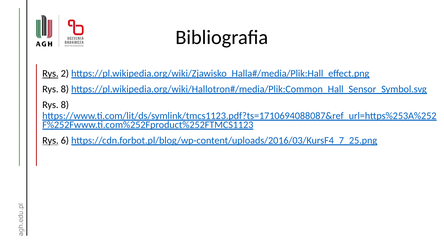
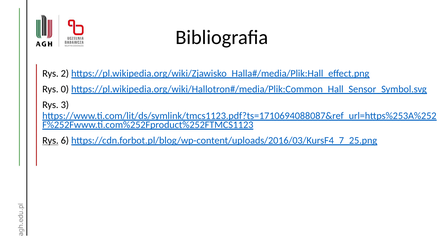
Rys underline: present -> none (50, 74)
8: 8 -> 0 (65, 89)
8: 8 -> 3 (65, 105)
